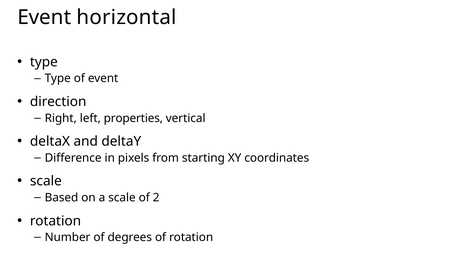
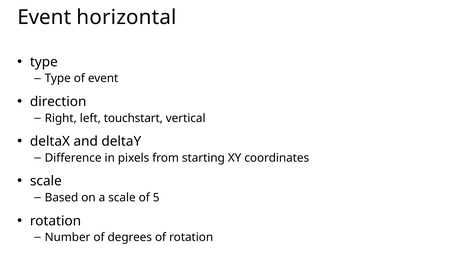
properties: properties -> touchstart (133, 118)
2: 2 -> 5 (156, 198)
